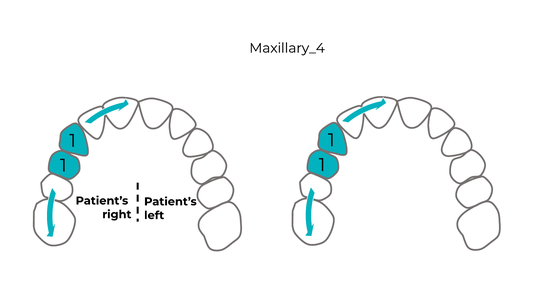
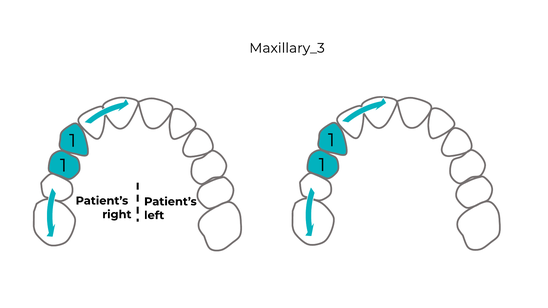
Maxillary_4: Maxillary_4 -> Maxillary_3 (287, 48)
